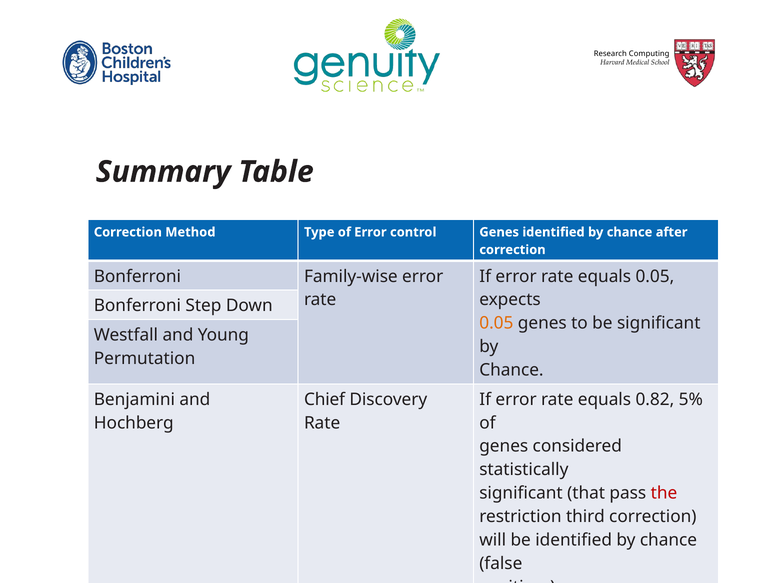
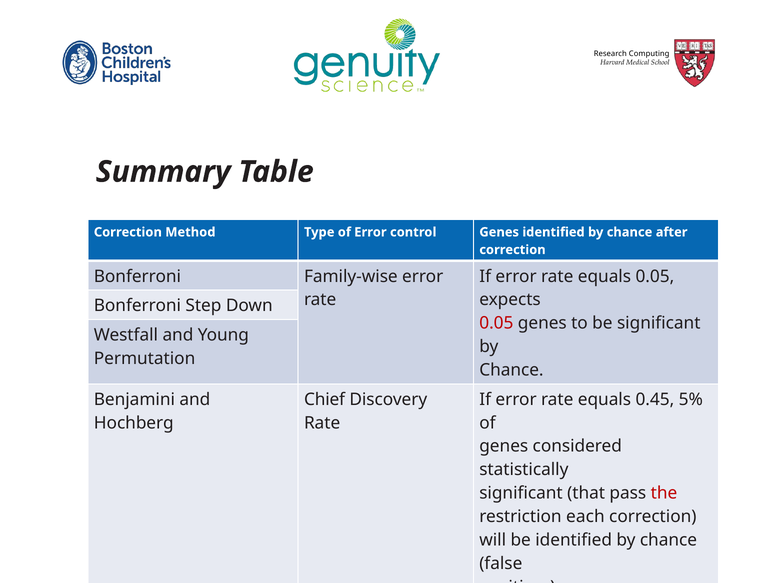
0.05 colour: orange -> red (496, 323)
0.82: 0.82 -> 0.45 (655, 399)
third: third -> each (585, 516)
